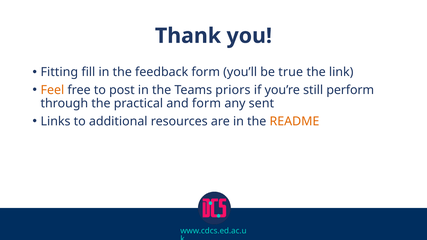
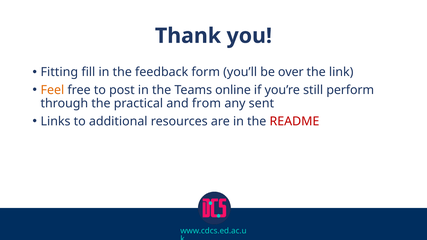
true: true -> over (291, 72)
priors: priors -> online (233, 90)
and form: form -> from (206, 103)
README colour: orange -> red (294, 121)
